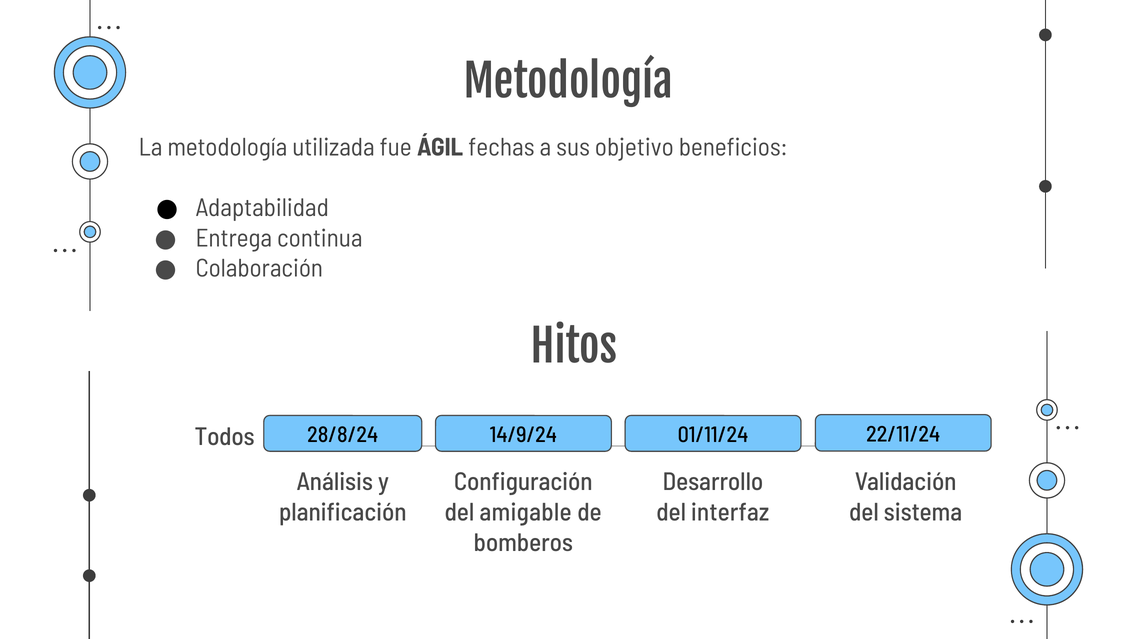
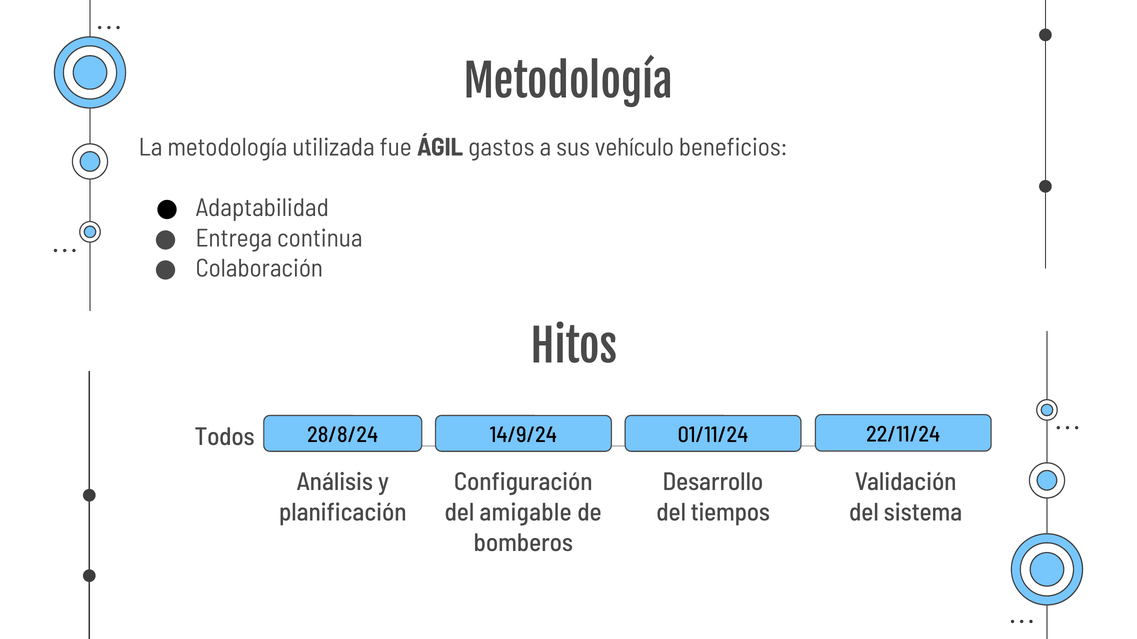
fechas: fechas -> gastos (501, 148)
objetivo: objetivo -> vehículo (634, 148)
interfaz: interfaz -> tiempos (730, 513)
